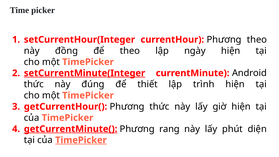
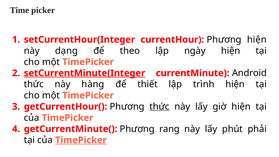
Phương theo: theo -> hiện (257, 40)
đồng: đồng -> dạng (66, 51)
đúng: đúng -> hàng (93, 84)
thức underline: none -> present (159, 107)
getCurrentMinute( underline: present -> none (71, 129)
diện: diện -> phải (257, 129)
